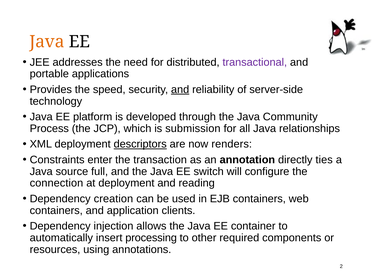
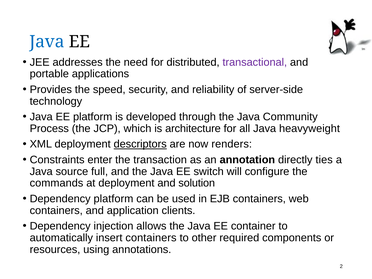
Java colour: orange -> blue (47, 42)
and underline: present -> none (180, 90)
submission: submission -> architecture (193, 129)
relationships: relationships -> heavyweight (309, 129)
connection: connection -> commands (57, 183)
reading: reading -> solution (197, 183)
Dependency creation: creation -> platform (113, 199)
insert processing: processing -> containers (151, 238)
